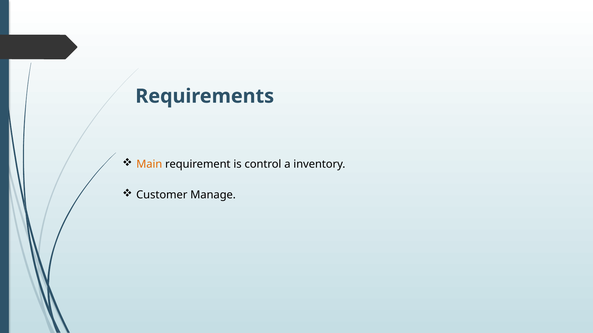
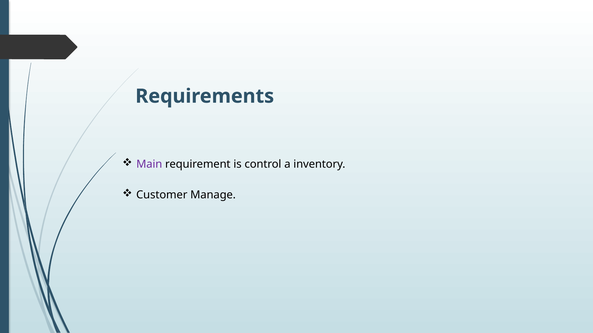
Main colour: orange -> purple (149, 165)
